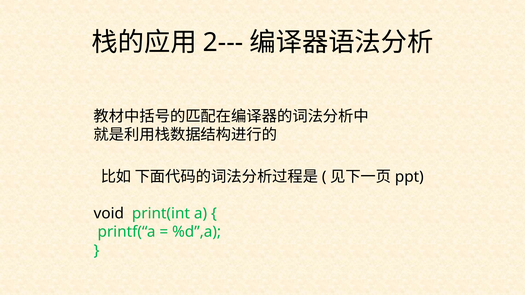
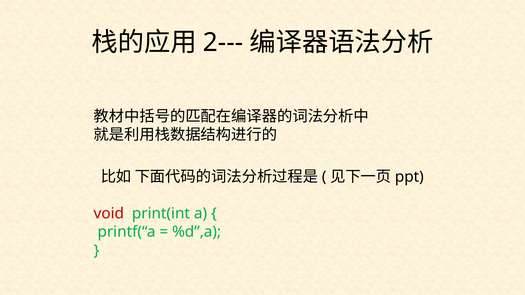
void colour: black -> red (109, 214)
